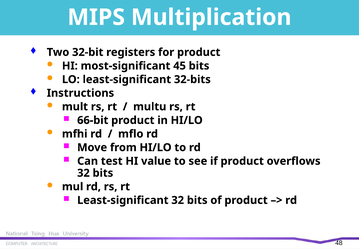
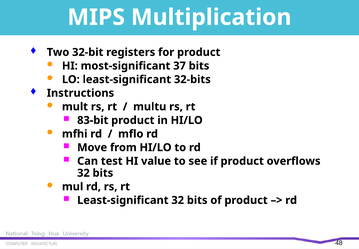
45: 45 -> 37 (180, 66)
66-bit: 66-bit -> 83-bit (93, 120)
